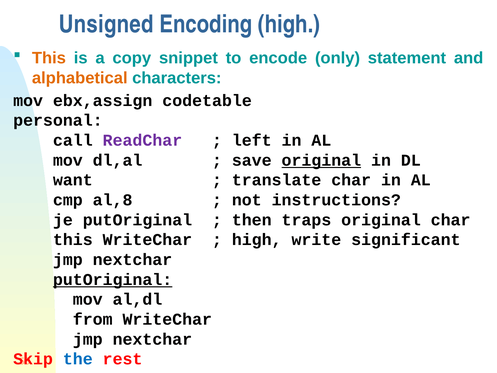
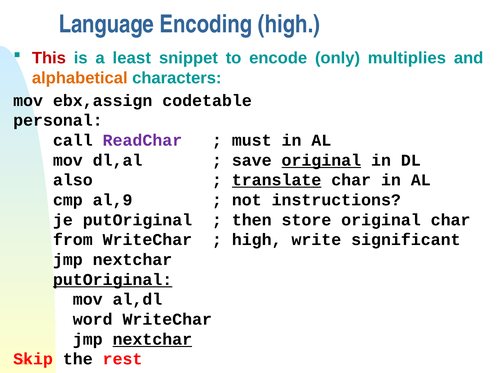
Unsigned: Unsigned -> Language (106, 24)
This colour: orange -> red (49, 58)
copy: copy -> least (132, 58)
statement: statement -> multiplies (407, 58)
left: left -> must (252, 140)
want: want -> also (73, 180)
translate underline: none -> present (277, 180)
al,8: al,8 -> al,9 (113, 200)
traps: traps -> store (306, 220)
this: this -> from (73, 240)
from: from -> word (93, 319)
nextchar underline: none -> present (152, 339)
the colour: blue -> black (78, 359)
